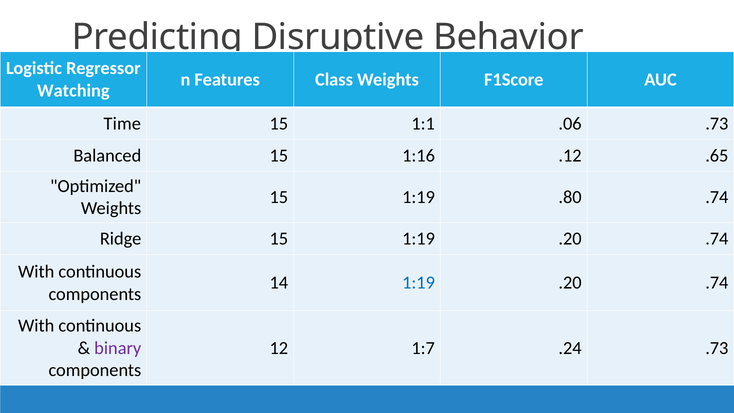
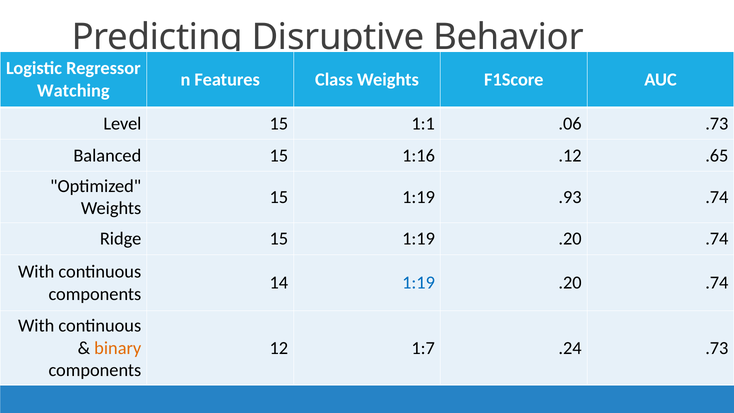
Time: Time -> Level (122, 124)
.80: .80 -> .93 (570, 197)
binary colour: purple -> orange (118, 348)
